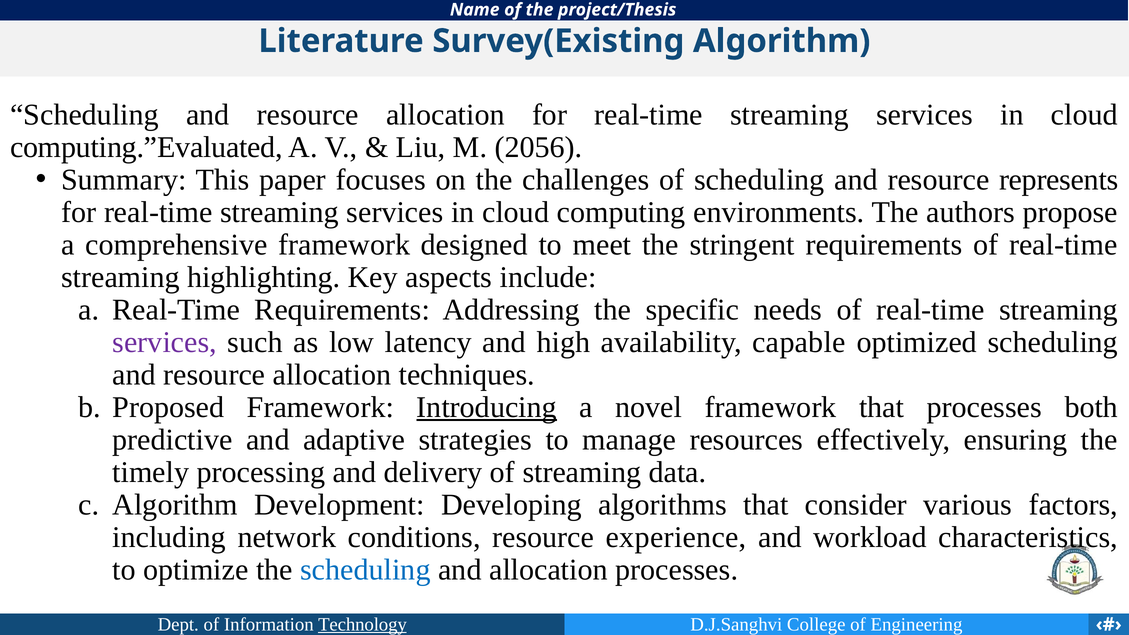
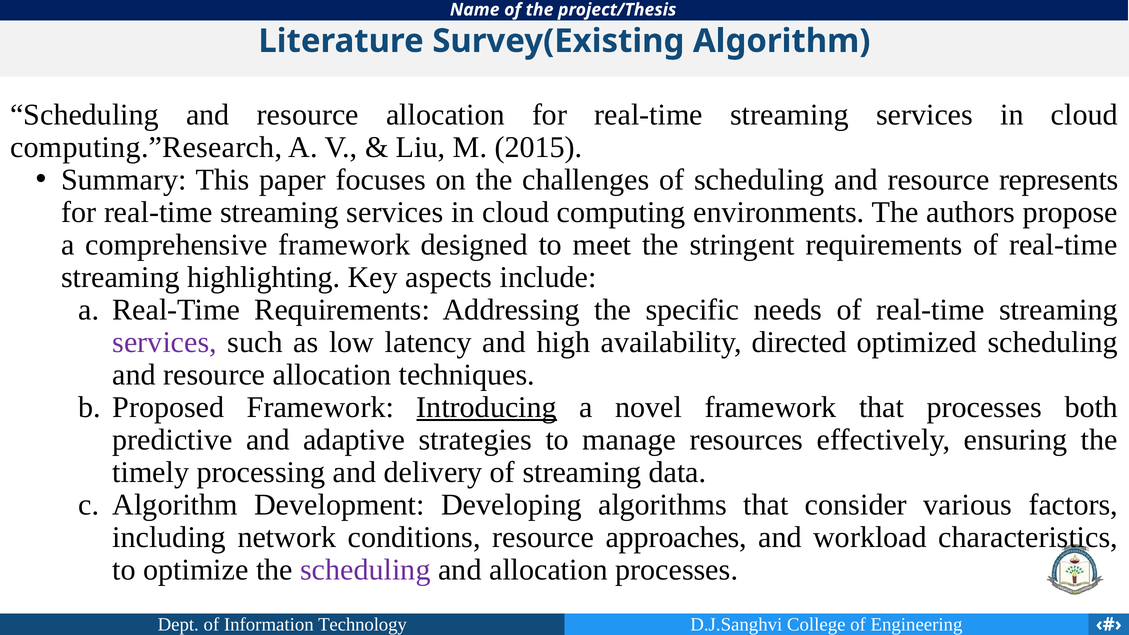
computing.”Evaluated: computing.”Evaluated -> computing.”Research (146, 147)
2056: 2056 -> 2015 (538, 147)
capable: capable -> directed (799, 342)
experience: experience -> approaches (676, 537)
scheduling colour: blue -> purple (365, 570)
Technology underline: present -> none (362, 624)
